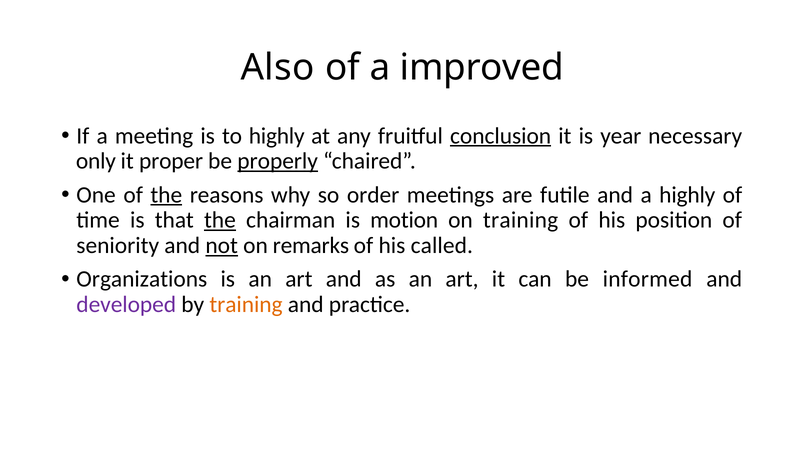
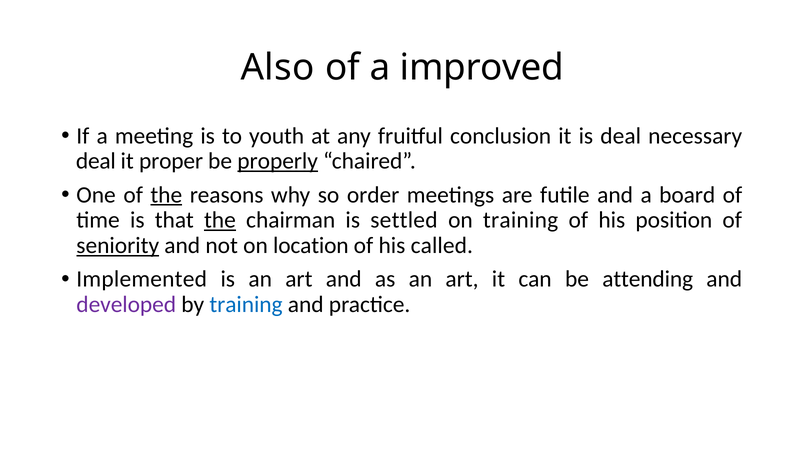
to highly: highly -> youth (277, 136)
conclusion underline: present -> none (501, 136)
is year: year -> deal (621, 136)
only: only -> deal (96, 161)
a highly: highly -> board (687, 195)
motion: motion -> settled (404, 220)
seniority underline: none -> present (118, 246)
not underline: present -> none (222, 246)
remarks: remarks -> location (311, 246)
Organizations: Organizations -> Implemented (142, 279)
informed: informed -> attending (648, 279)
training colour: orange -> blue (246, 305)
